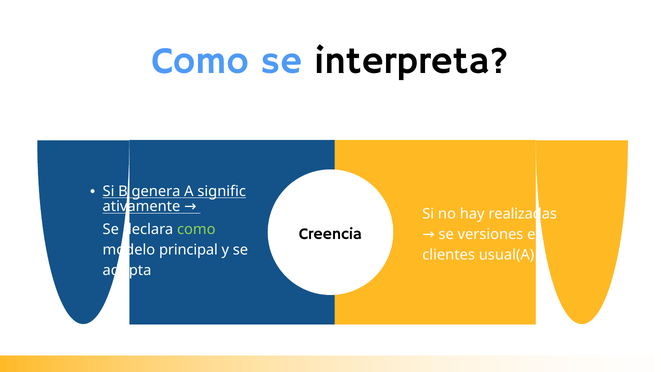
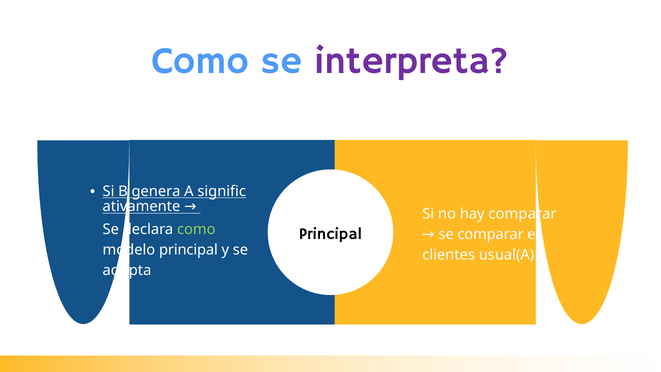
interpreta colour: black -> purple (412, 61)
hay realizadas: realizadas -> comparar (523, 214)
Creencia: Creencia -> Principal (330, 234)
se versiones: versiones -> comparar (491, 234)
